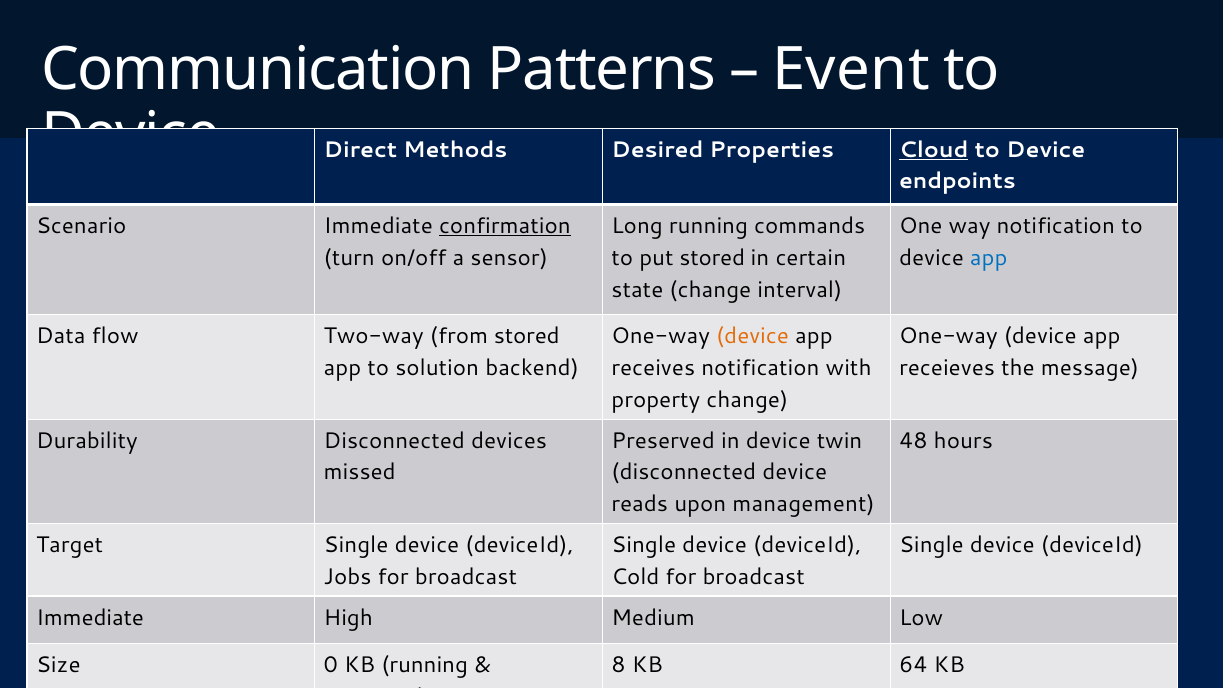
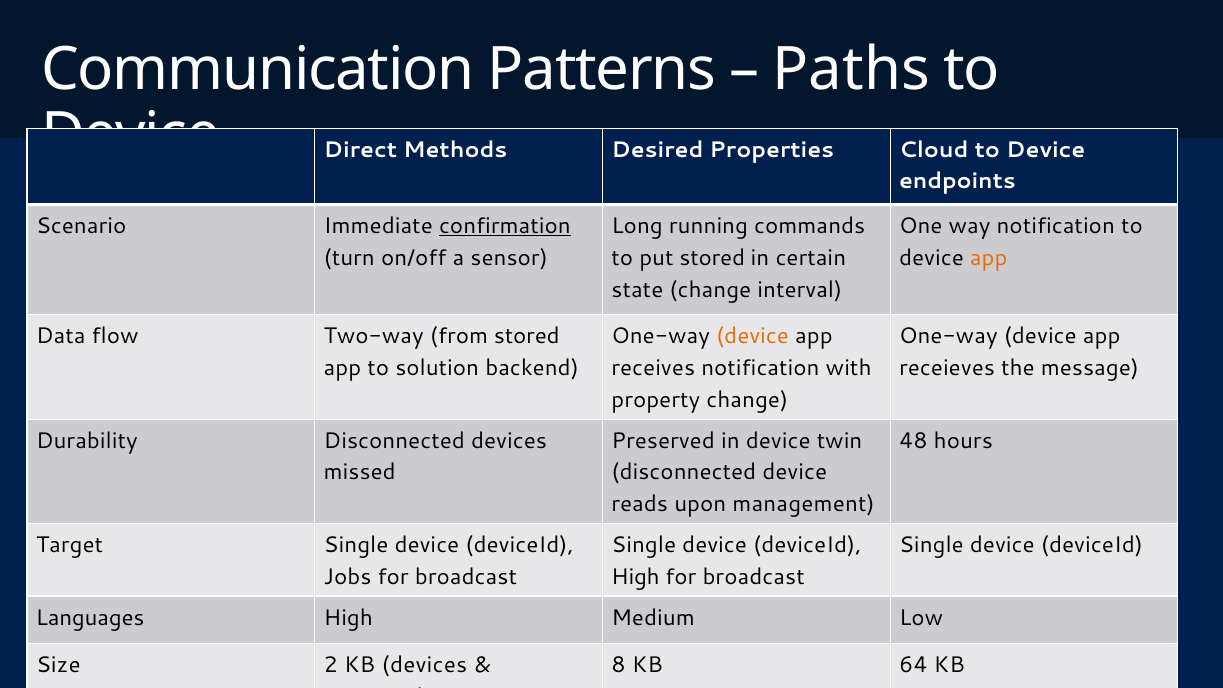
Event: Event -> Paths (851, 70)
Cloud underline: present -> none (934, 150)
app colour: blue -> orange (989, 258)
Cold: Cold -> High (635, 577)
Immediate: Immediate -> Languages (90, 617)
0: 0 -> 2 (331, 665)
KB running: running -> devices (424, 665)
